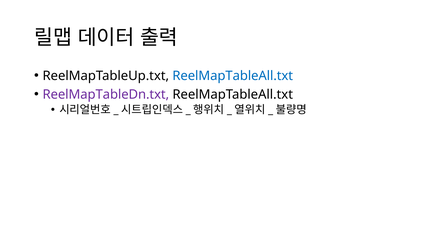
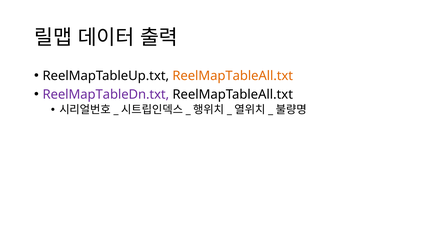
ReelMapTableAll.txt colour: blue -> orange (233, 76)
